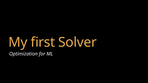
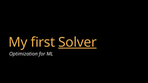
Solver underline: none -> present (77, 42)
